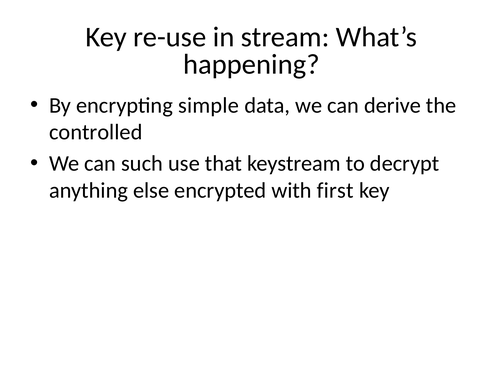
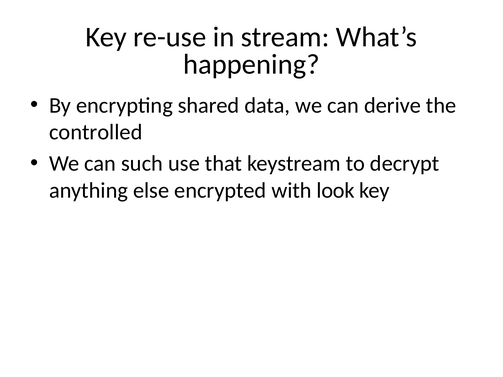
simple: simple -> shared (209, 106)
first: first -> look (336, 190)
